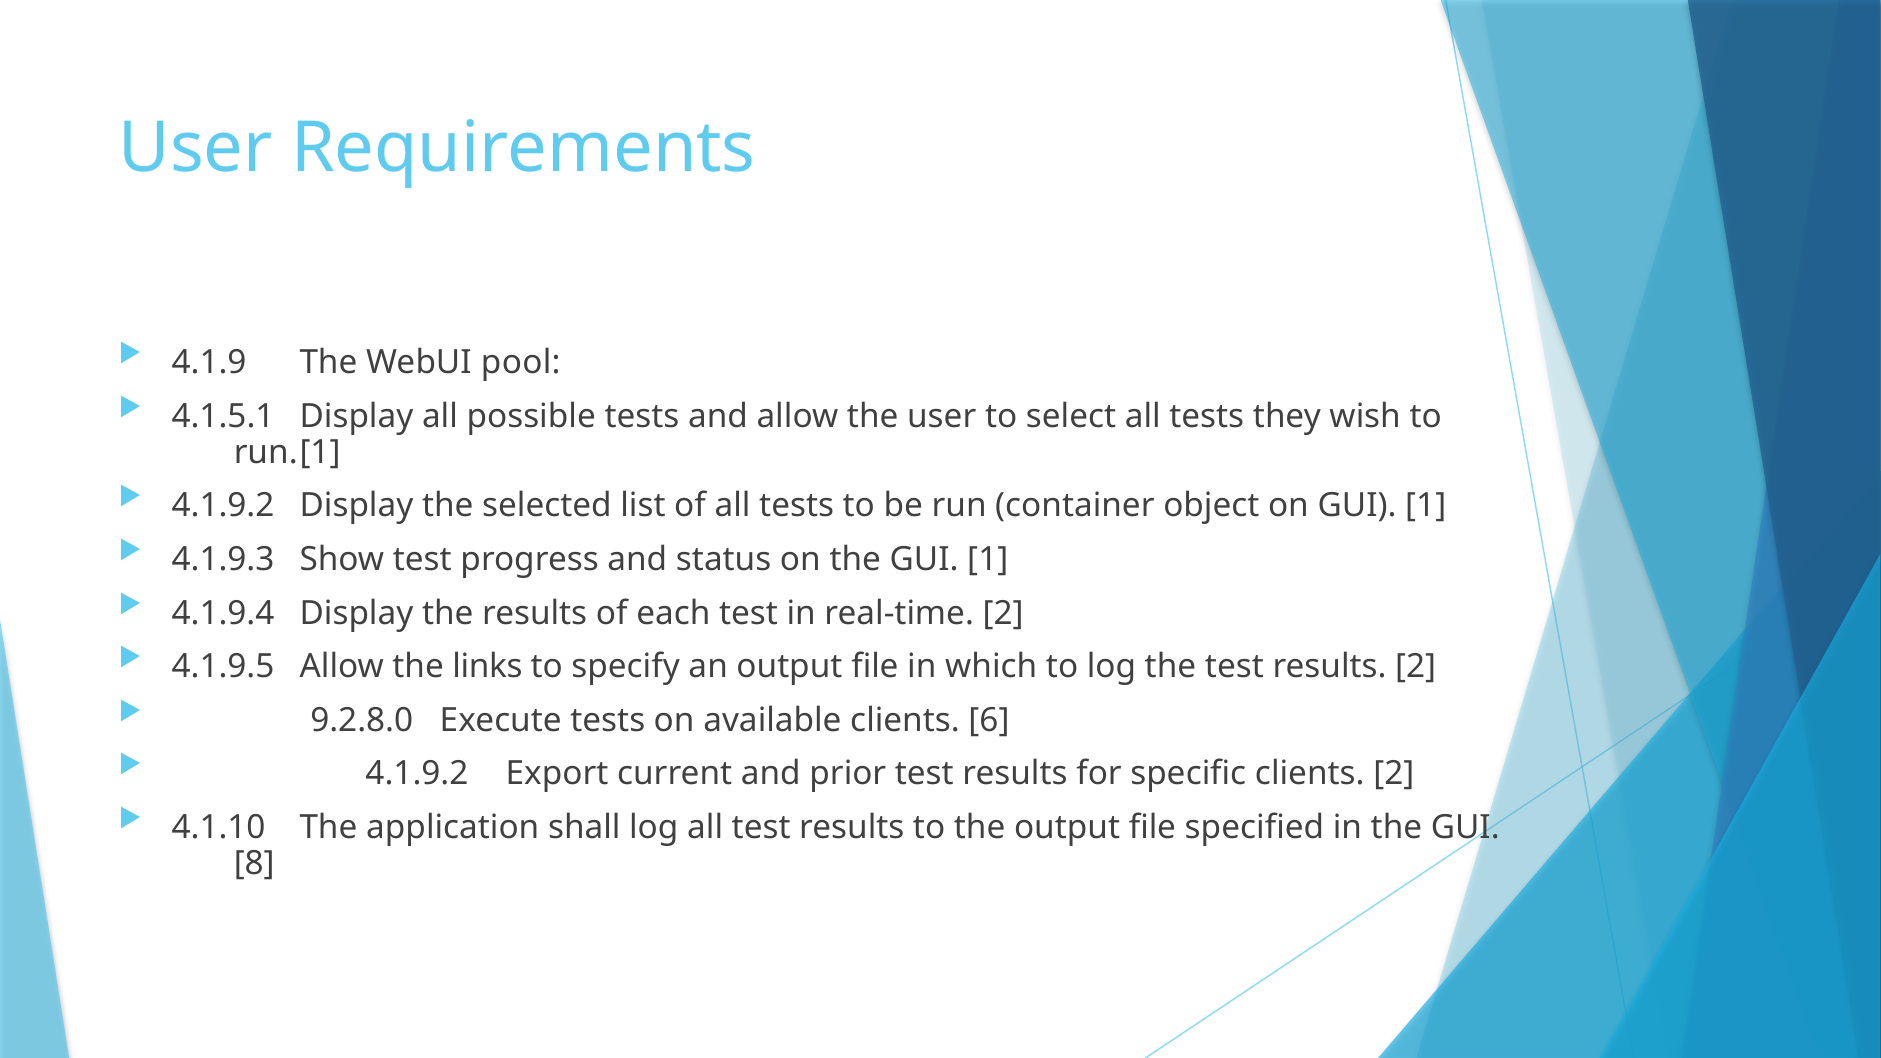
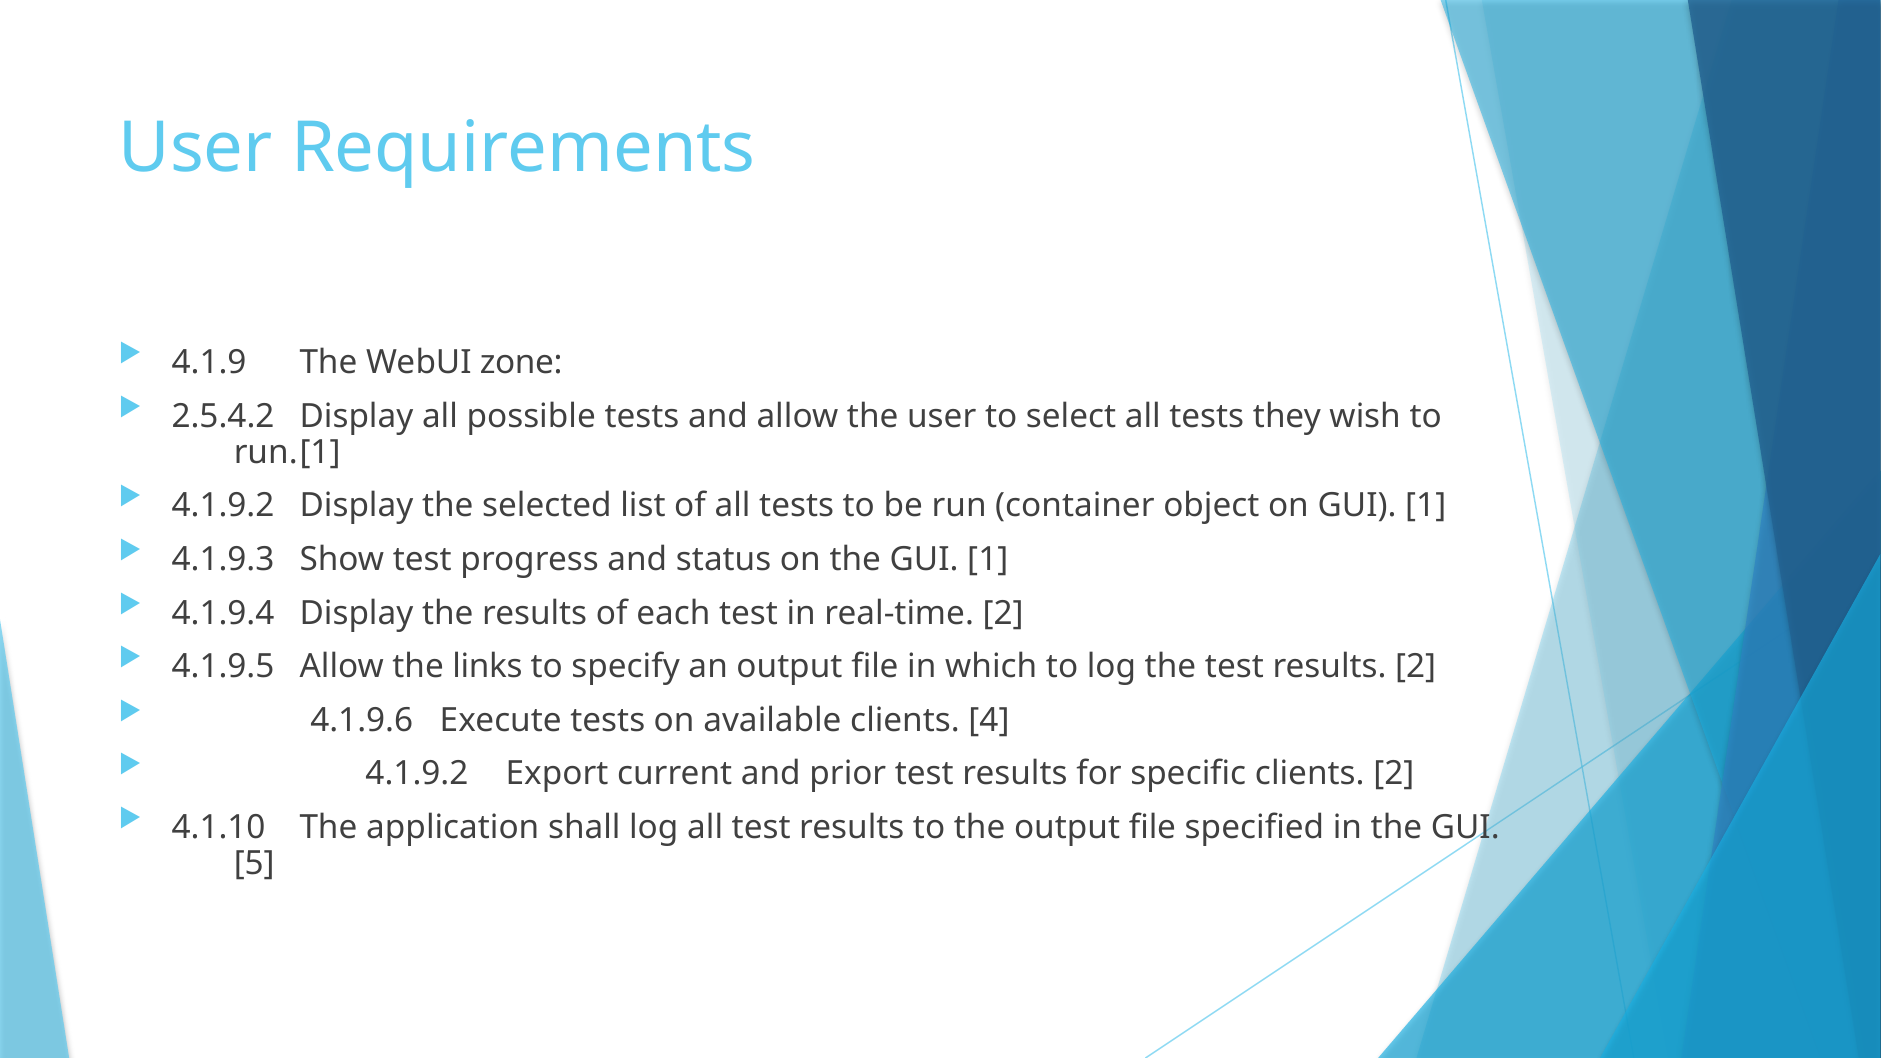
pool: pool -> zone (521, 363)
4.1.5.1: 4.1.5.1 -> 2.5.4.2 (223, 416)
9.2.8.0: 9.2.8.0 -> 4.1.9.6 (362, 720)
6: 6 -> 4 (989, 720)
8: 8 -> 5 (254, 863)
